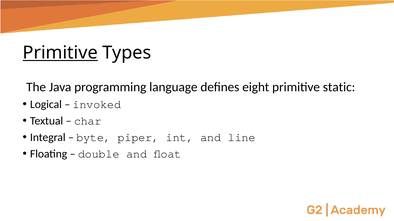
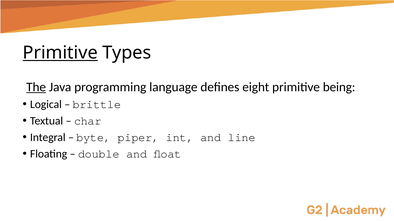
The underline: none -> present (36, 87)
static: static -> being (339, 87)
invoked: invoked -> brittle (97, 105)
